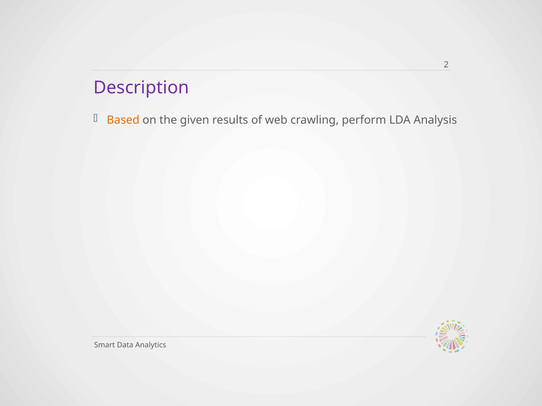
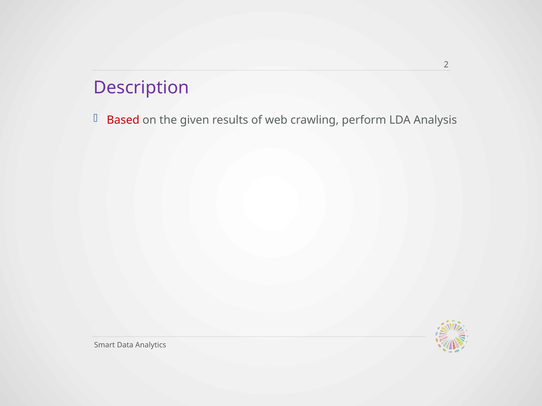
Based colour: orange -> red (123, 120)
